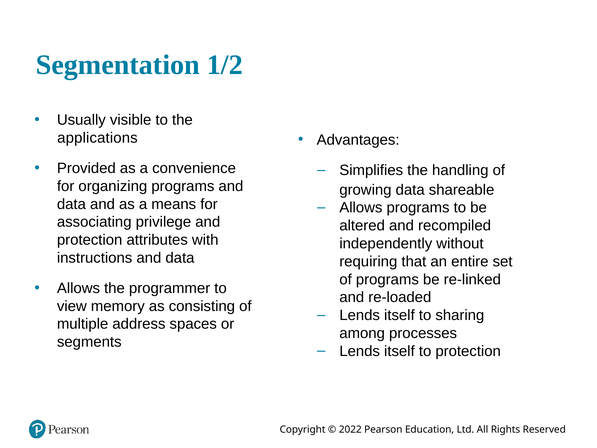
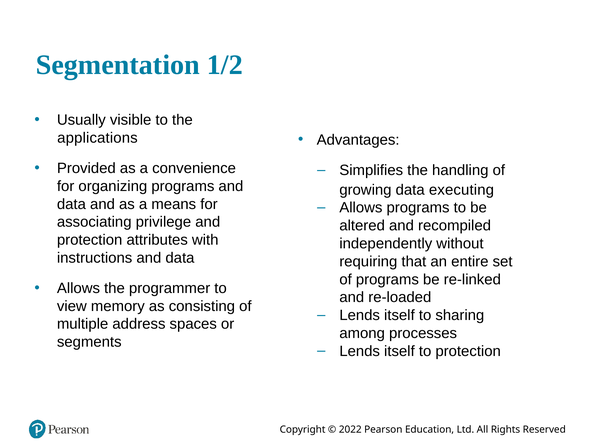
shareable: shareable -> executing (461, 190)
